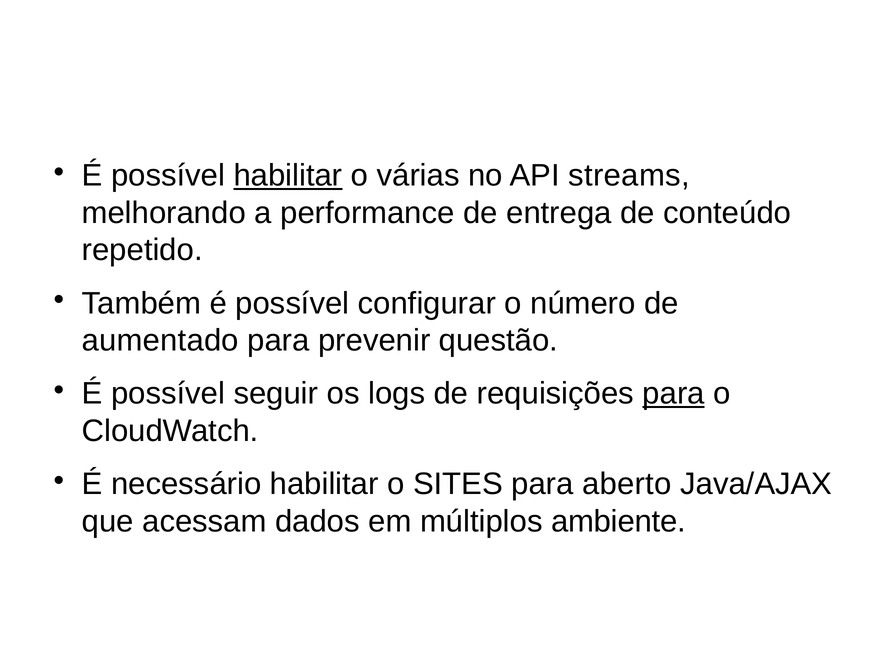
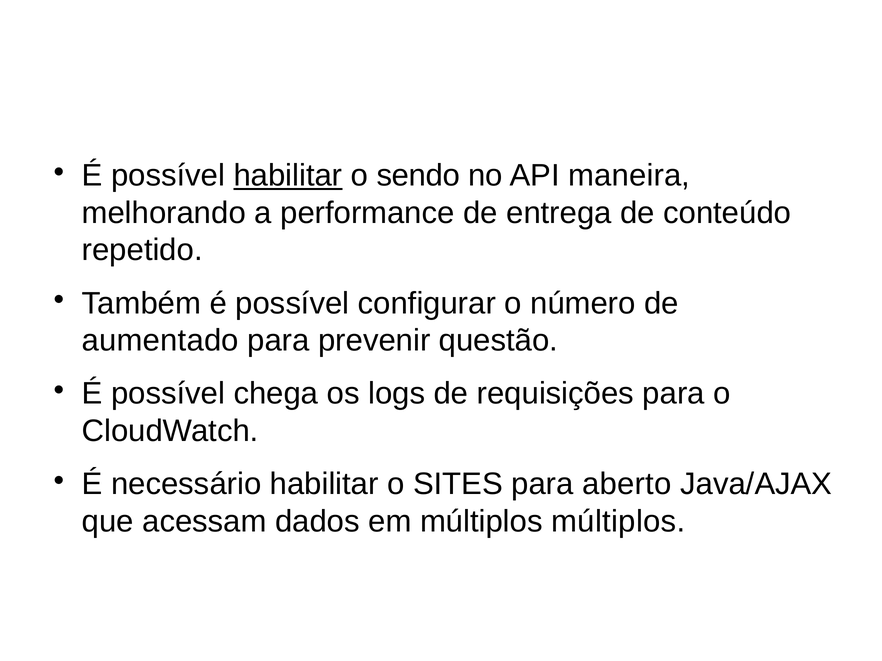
várias: várias -> sendo (418, 176)
streams: streams -> maneira (629, 176)
seguir: seguir -> chega (276, 394)
para underline: present -> none (674, 394)
múltiplos ambiente: ambiente -> múltiplos (618, 522)
